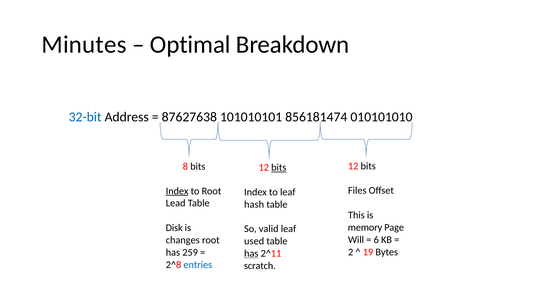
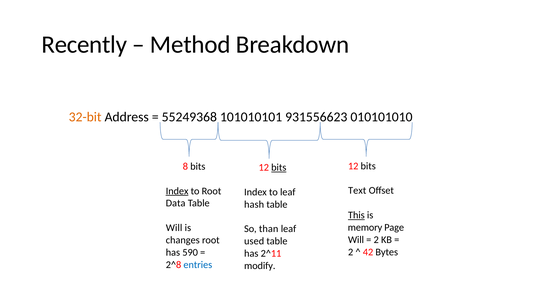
Minutes: Minutes -> Recently (84, 45)
Optimal: Optimal -> Method (190, 45)
32-bit colour: blue -> orange (85, 117)
87627638: 87627638 -> 55249368 (189, 117)
856181474: 856181474 -> 931556623 (316, 117)
Files: Files -> Text (357, 190)
Lead: Lead -> Data (176, 203)
This underline: none -> present (356, 215)
Disk: Disk -> Will (174, 228)
valid: valid -> than (269, 229)
6: 6 -> 2 (376, 239)
19: 19 -> 42 (368, 252)
259: 259 -> 590 (190, 252)
has underline: present -> none (251, 253)
scratch: scratch -> modify (260, 265)
